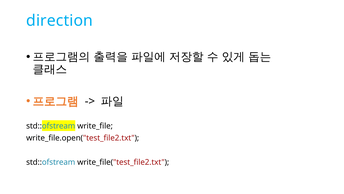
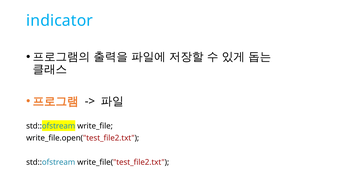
direction: direction -> indicator (60, 21)
